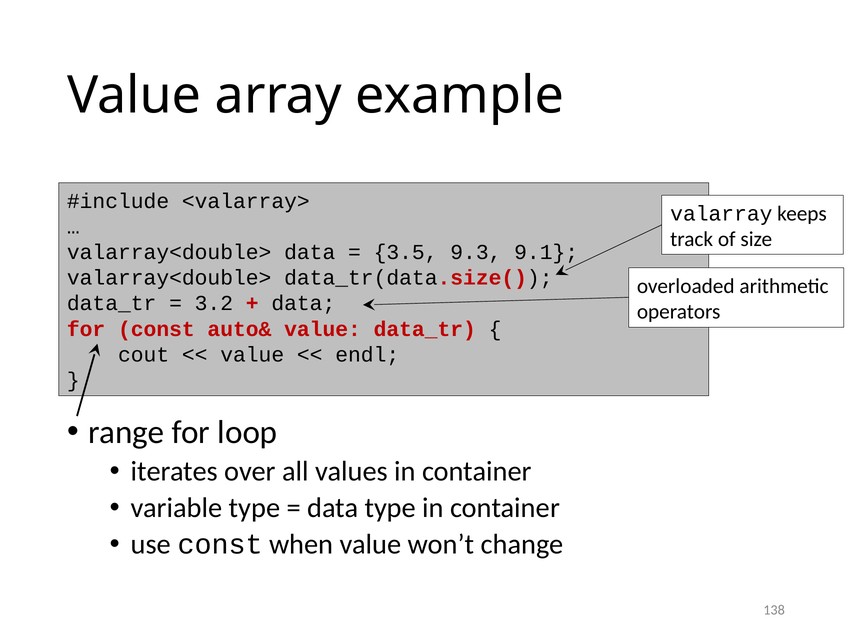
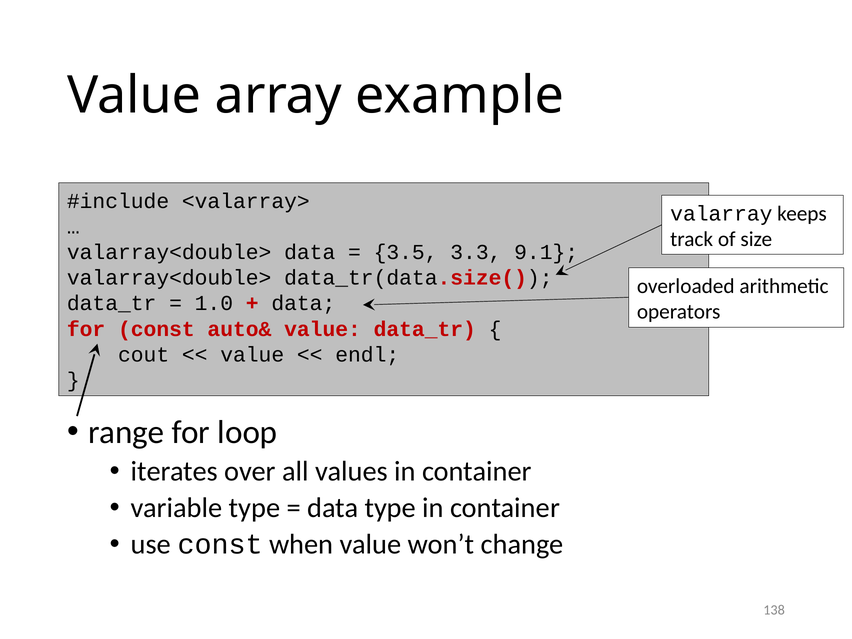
9.3: 9.3 -> 3.3 (476, 252)
3.2: 3.2 -> 1.0 (214, 303)
